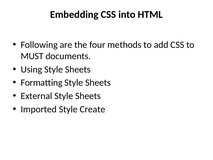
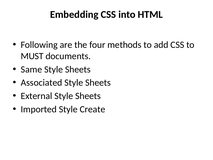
Using: Using -> Same (31, 69)
Formatting: Formatting -> Associated (42, 83)
